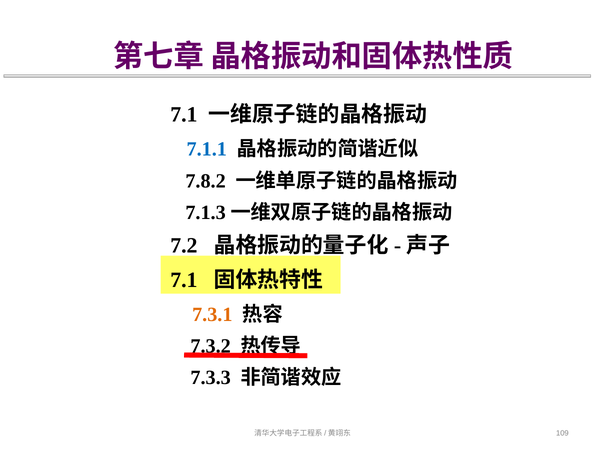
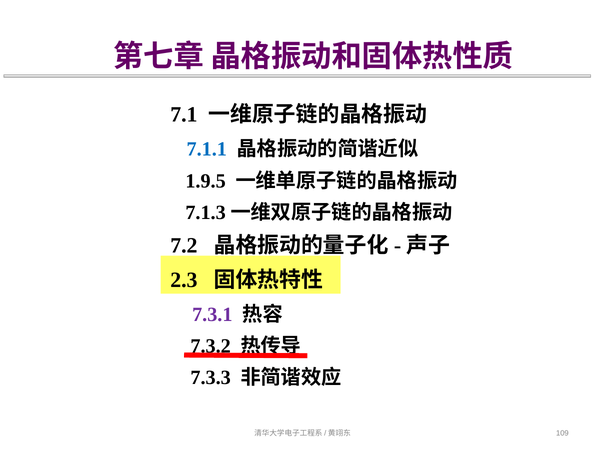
7.8.2: 7.8.2 -> 1.9.5 (206, 181)
7.1: 7.1 -> 2.3 (184, 280)
7.3.1 colour: orange -> purple (212, 314)
